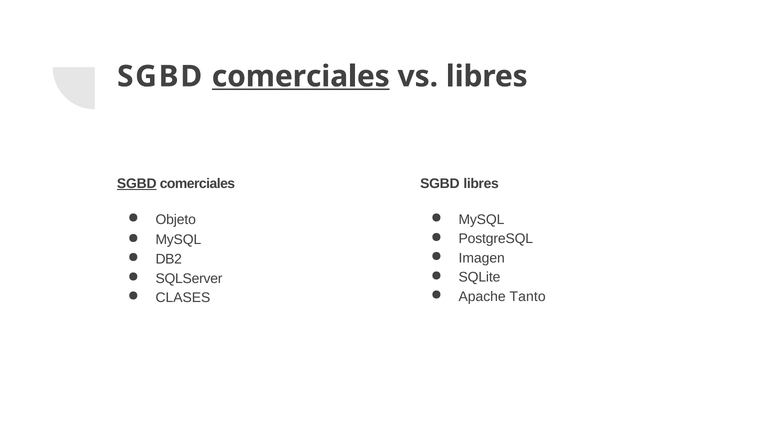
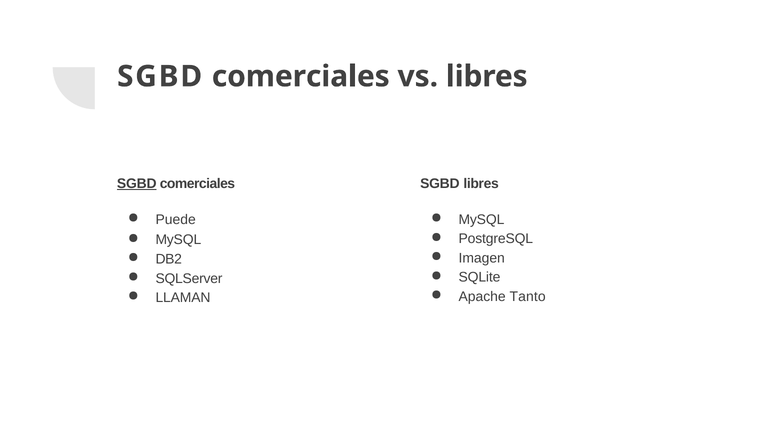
comerciales underline: present -> none (301, 76)
Objeto: Objeto -> Puede (176, 220)
CLASES: CLASES -> LLAMAN (183, 298)
